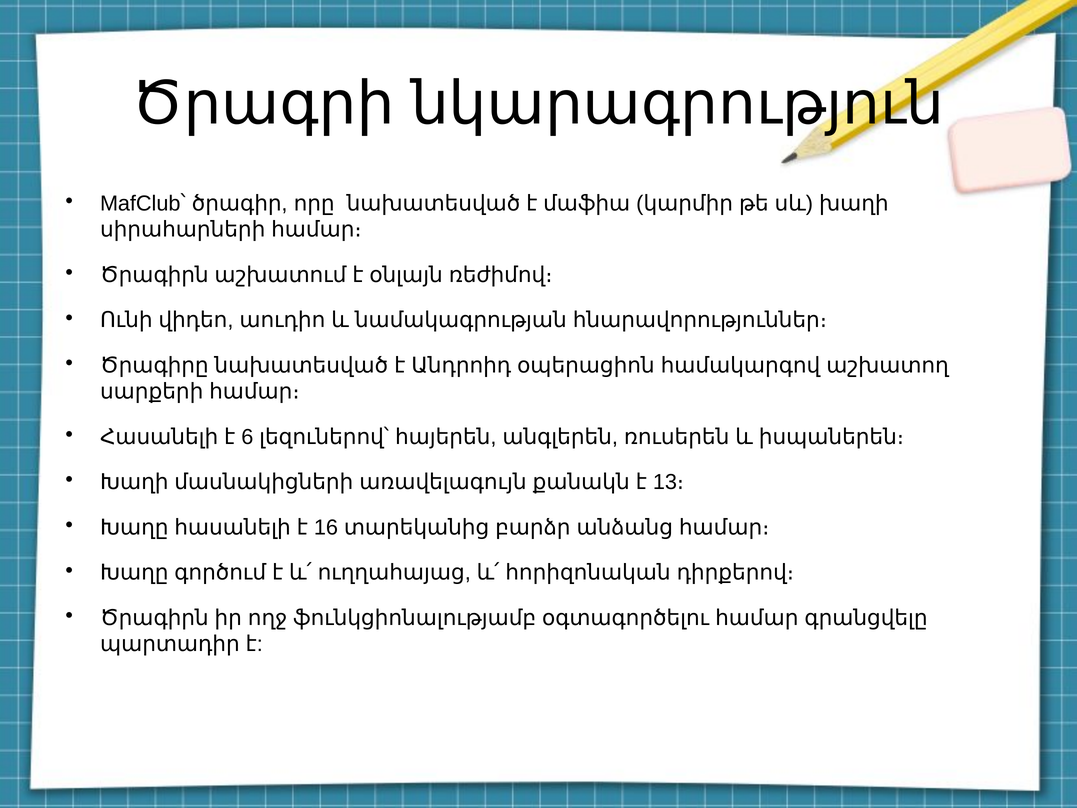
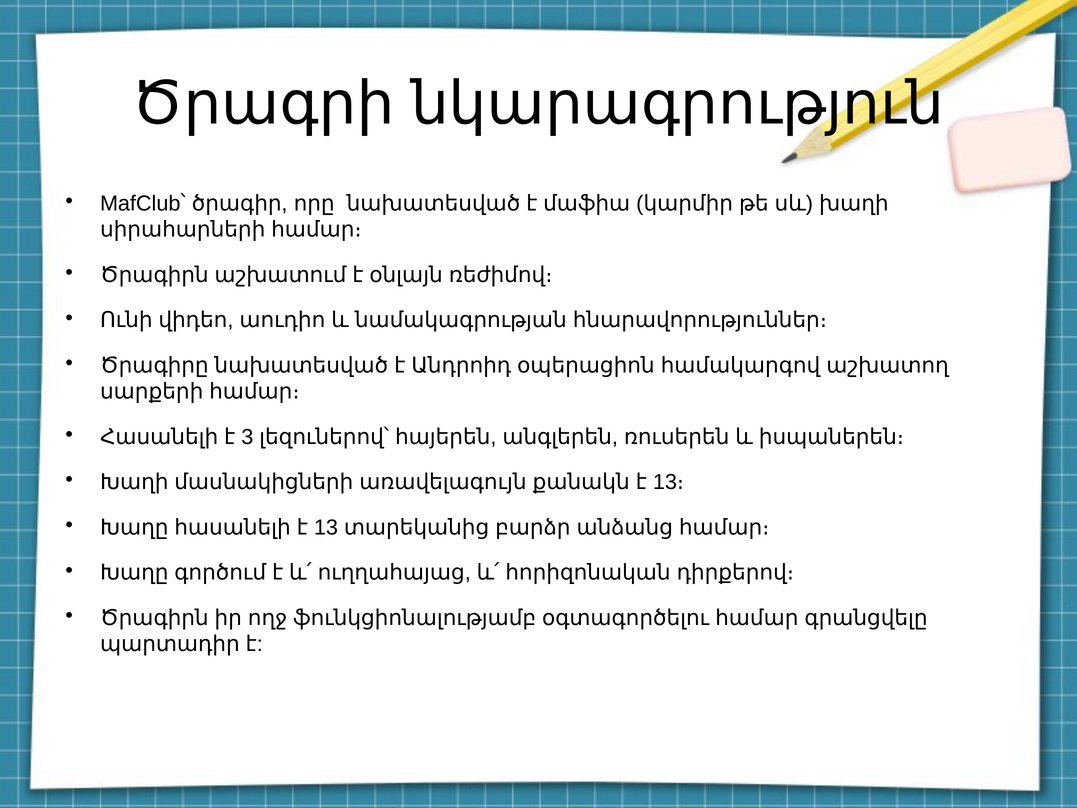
6: 6 -> 3 (247, 437)
16: 16 -> 13 (326, 527)
